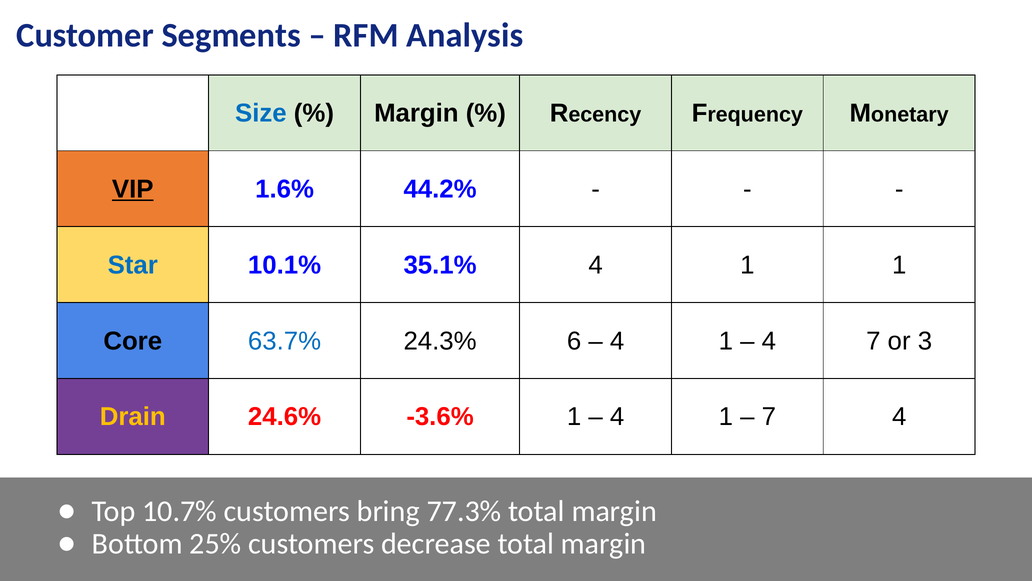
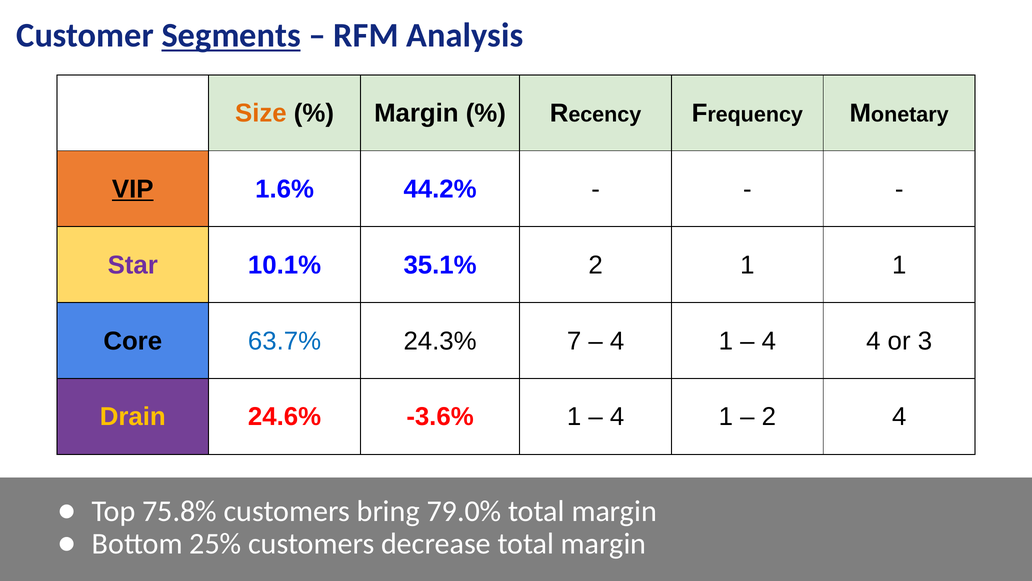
Segments underline: none -> present (231, 36)
Size colour: blue -> orange (261, 113)
Star colour: blue -> purple (133, 265)
35.1% 4: 4 -> 2 (596, 265)
6: 6 -> 7 (574, 341)
4 7: 7 -> 4 (873, 341)
7: 7 -> 2 (769, 417)
10.7%: 10.7% -> 75.8% (180, 511)
77.3%: 77.3% -> 79.0% (464, 511)
